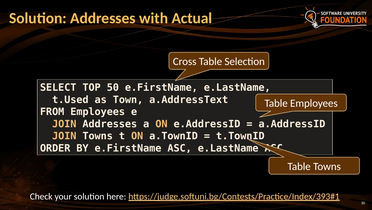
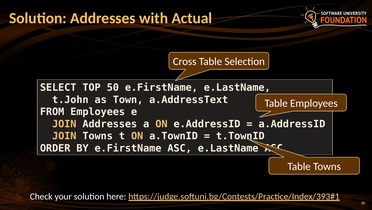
t.Used: t.Used -> t.John (70, 99)
